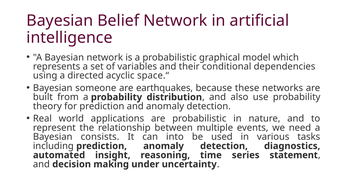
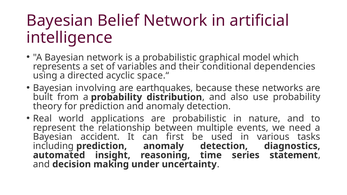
someone: someone -> involving (96, 88)
consists: consists -> accident (100, 137)
into: into -> first (175, 137)
